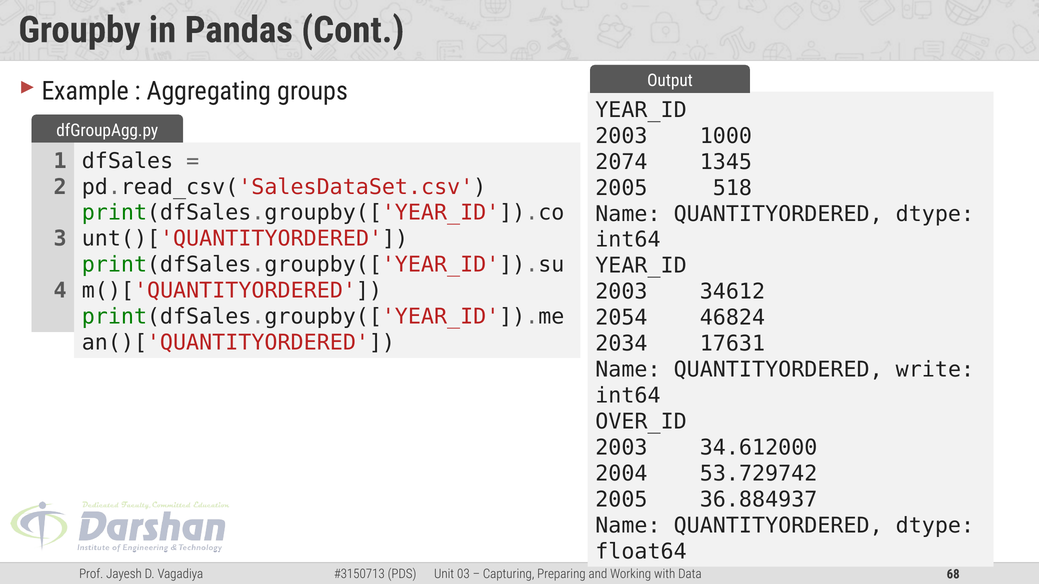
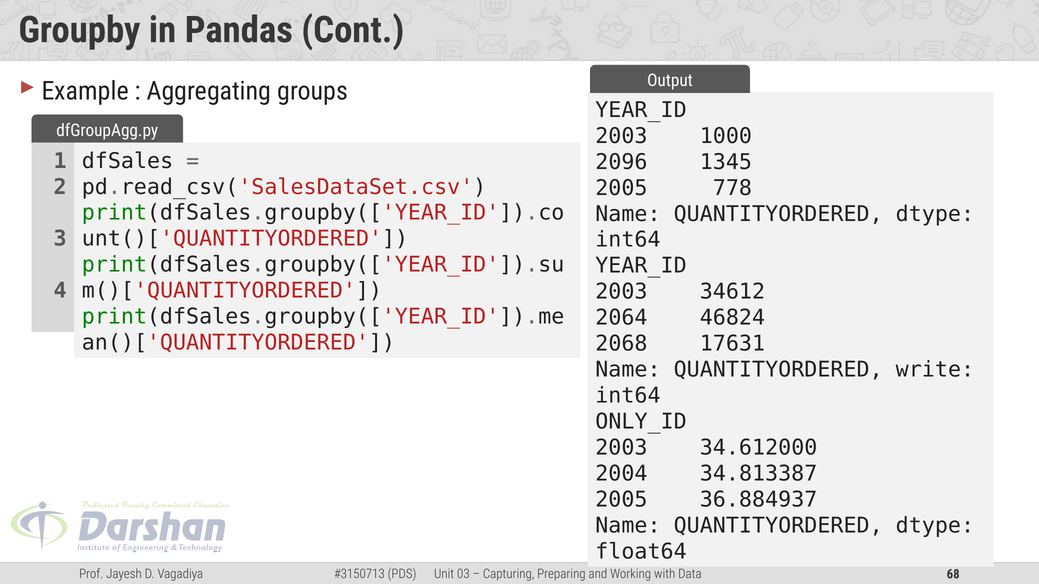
2074: 2074 -> 2096 (621, 162)
518: 518 -> 778 (732, 188)
2054: 2054 -> 2064 (621, 318)
2034: 2034 -> 2068 (621, 344)
OVER_ID: OVER_ID -> ONLY_ID (641, 422)
53.729742: 53.729742 -> 34.813387 (759, 474)
